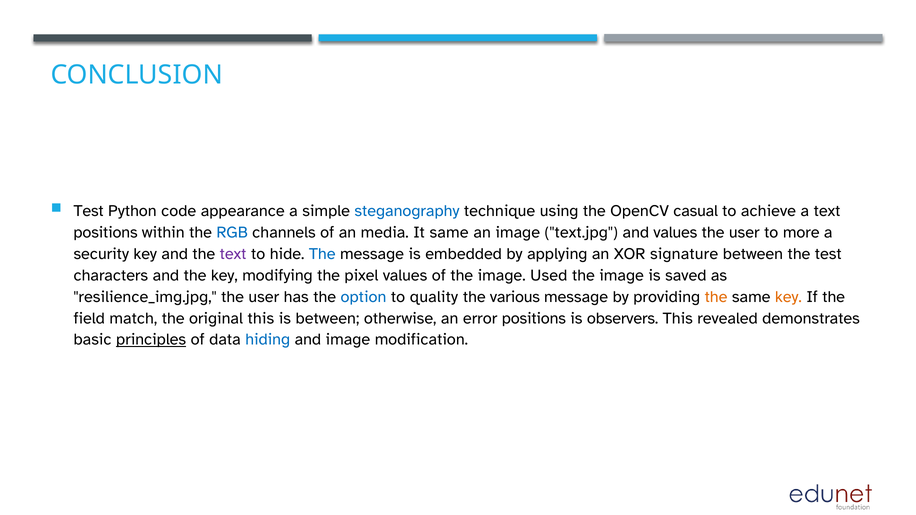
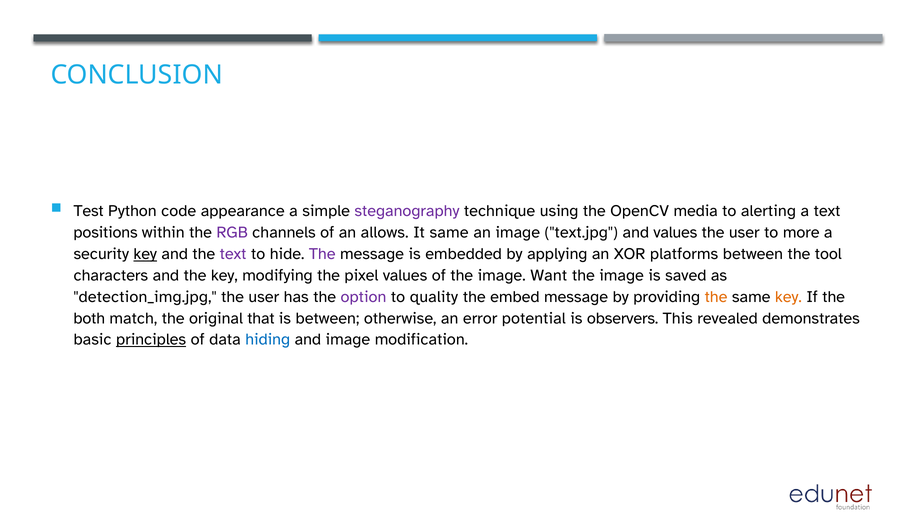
steganography colour: blue -> purple (407, 211)
casual: casual -> media (696, 211)
achieve: achieve -> alerting (768, 211)
RGB colour: blue -> purple (232, 233)
media: media -> allows (385, 233)
key underline: none -> present (145, 254)
The colour: blue -> purple (322, 254)
signature: signature -> platforms (684, 254)
the test: test -> tool (828, 254)
Used: Used -> Want (549, 275)
resilience_img.jpg: resilience_img.jpg -> detection_img.jpg (145, 297)
option colour: blue -> purple (363, 297)
various: various -> embed (515, 297)
field: field -> both (89, 318)
original this: this -> that (261, 318)
error positions: positions -> potential (534, 318)
